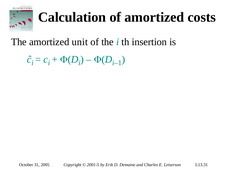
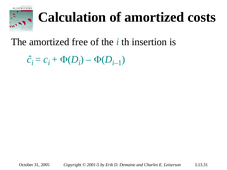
unit: unit -> free (80, 42)
